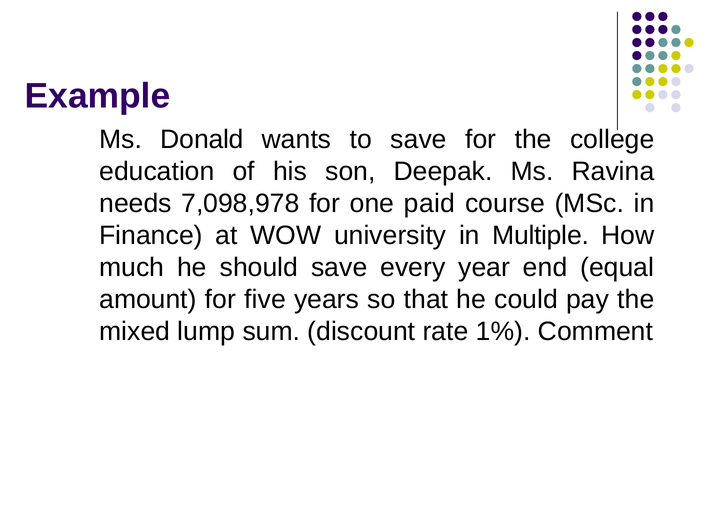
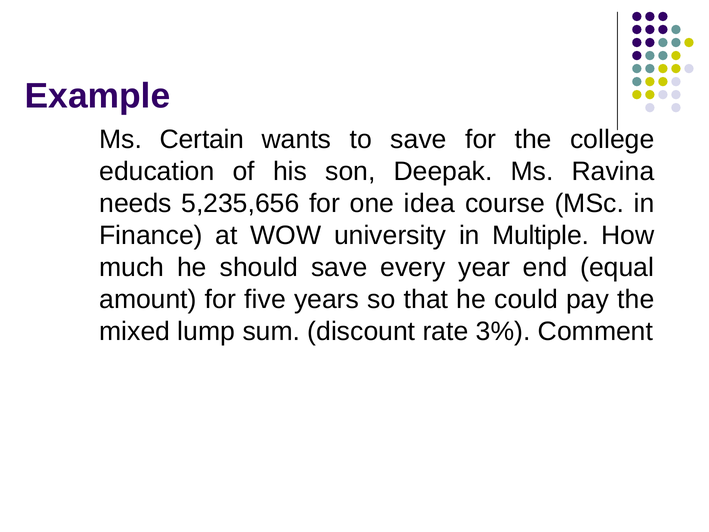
Donald: Donald -> Certain (202, 140)
7,098,978: 7,098,978 -> 5,235,656 (240, 203)
paid: paid -> idea (430, 203)
1%: 1% -> 3% (503, 331)
